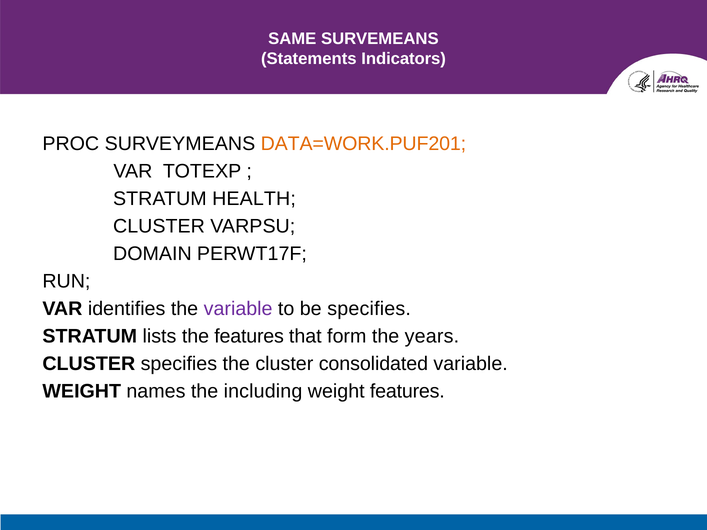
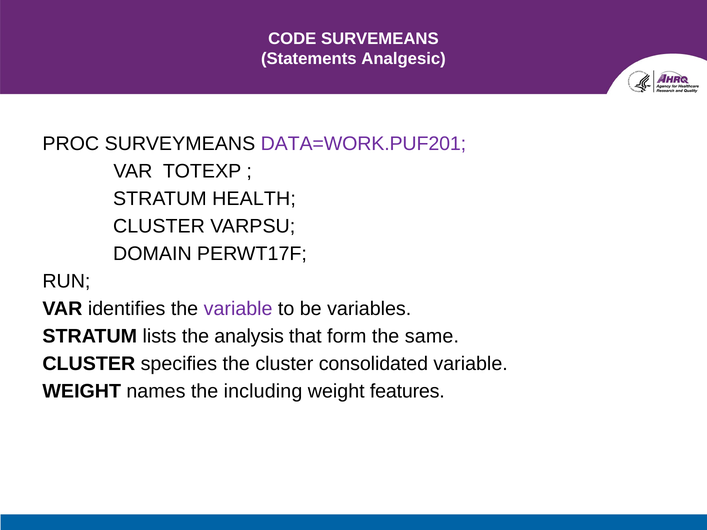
SAME: SAME -> CODE (292, 39)
Indicators: Indicators -> Analgesic (404, 59)
DATA=WORK.PUF201 colour: orange -> purple (363, 144)
be specifies: specifies -> variables (369, 309)
the features: features -> analysis (249, 336)
years: years -> same (432, 336)
